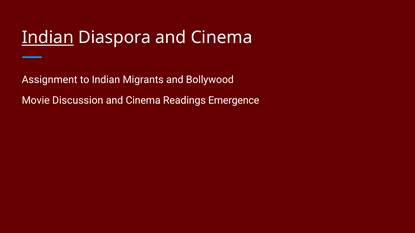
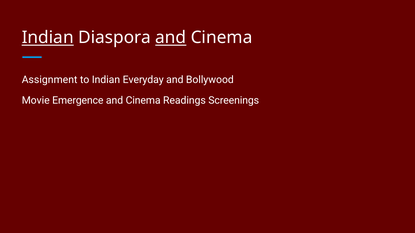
and underline: none -> present (171, 38)
Migrants: Migrants -> Everyday (143, 80)
Discussion: Discussion -> Emergence (78, 101)
Emergence: Emergence -> Screenings (234, 101)
